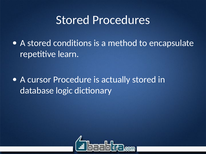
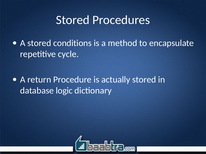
learn: learn -> cycle (68, 54)
cursor: cursor -> return (39, 80)
